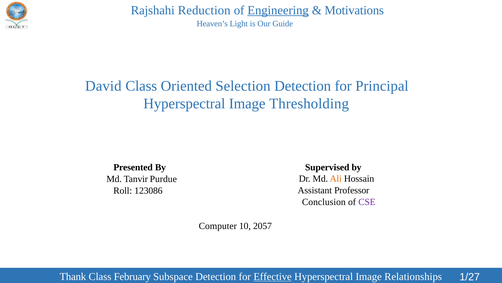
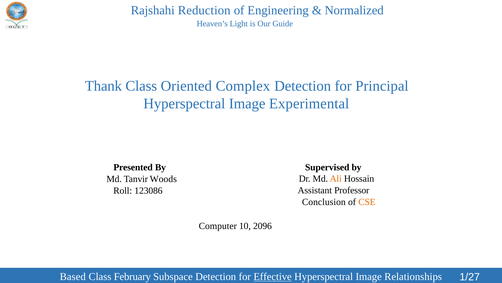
Engineering underline: present -> none (278, 10)
Motivations: Motivations -> Normalized (354, 10)
David: David -> Thank (103, 86)
Selection: Selection -> Complex (243, 86)
Thresholding: Thresholding -> Experimental (309, 104)
Purdue: Purdue -> Woods (163, 179)
CSE colour: purple -> orange (367, 201)
2057: 2057 -> 2096 (262, 225)
Thank: Thank -> Based (73, 276)
